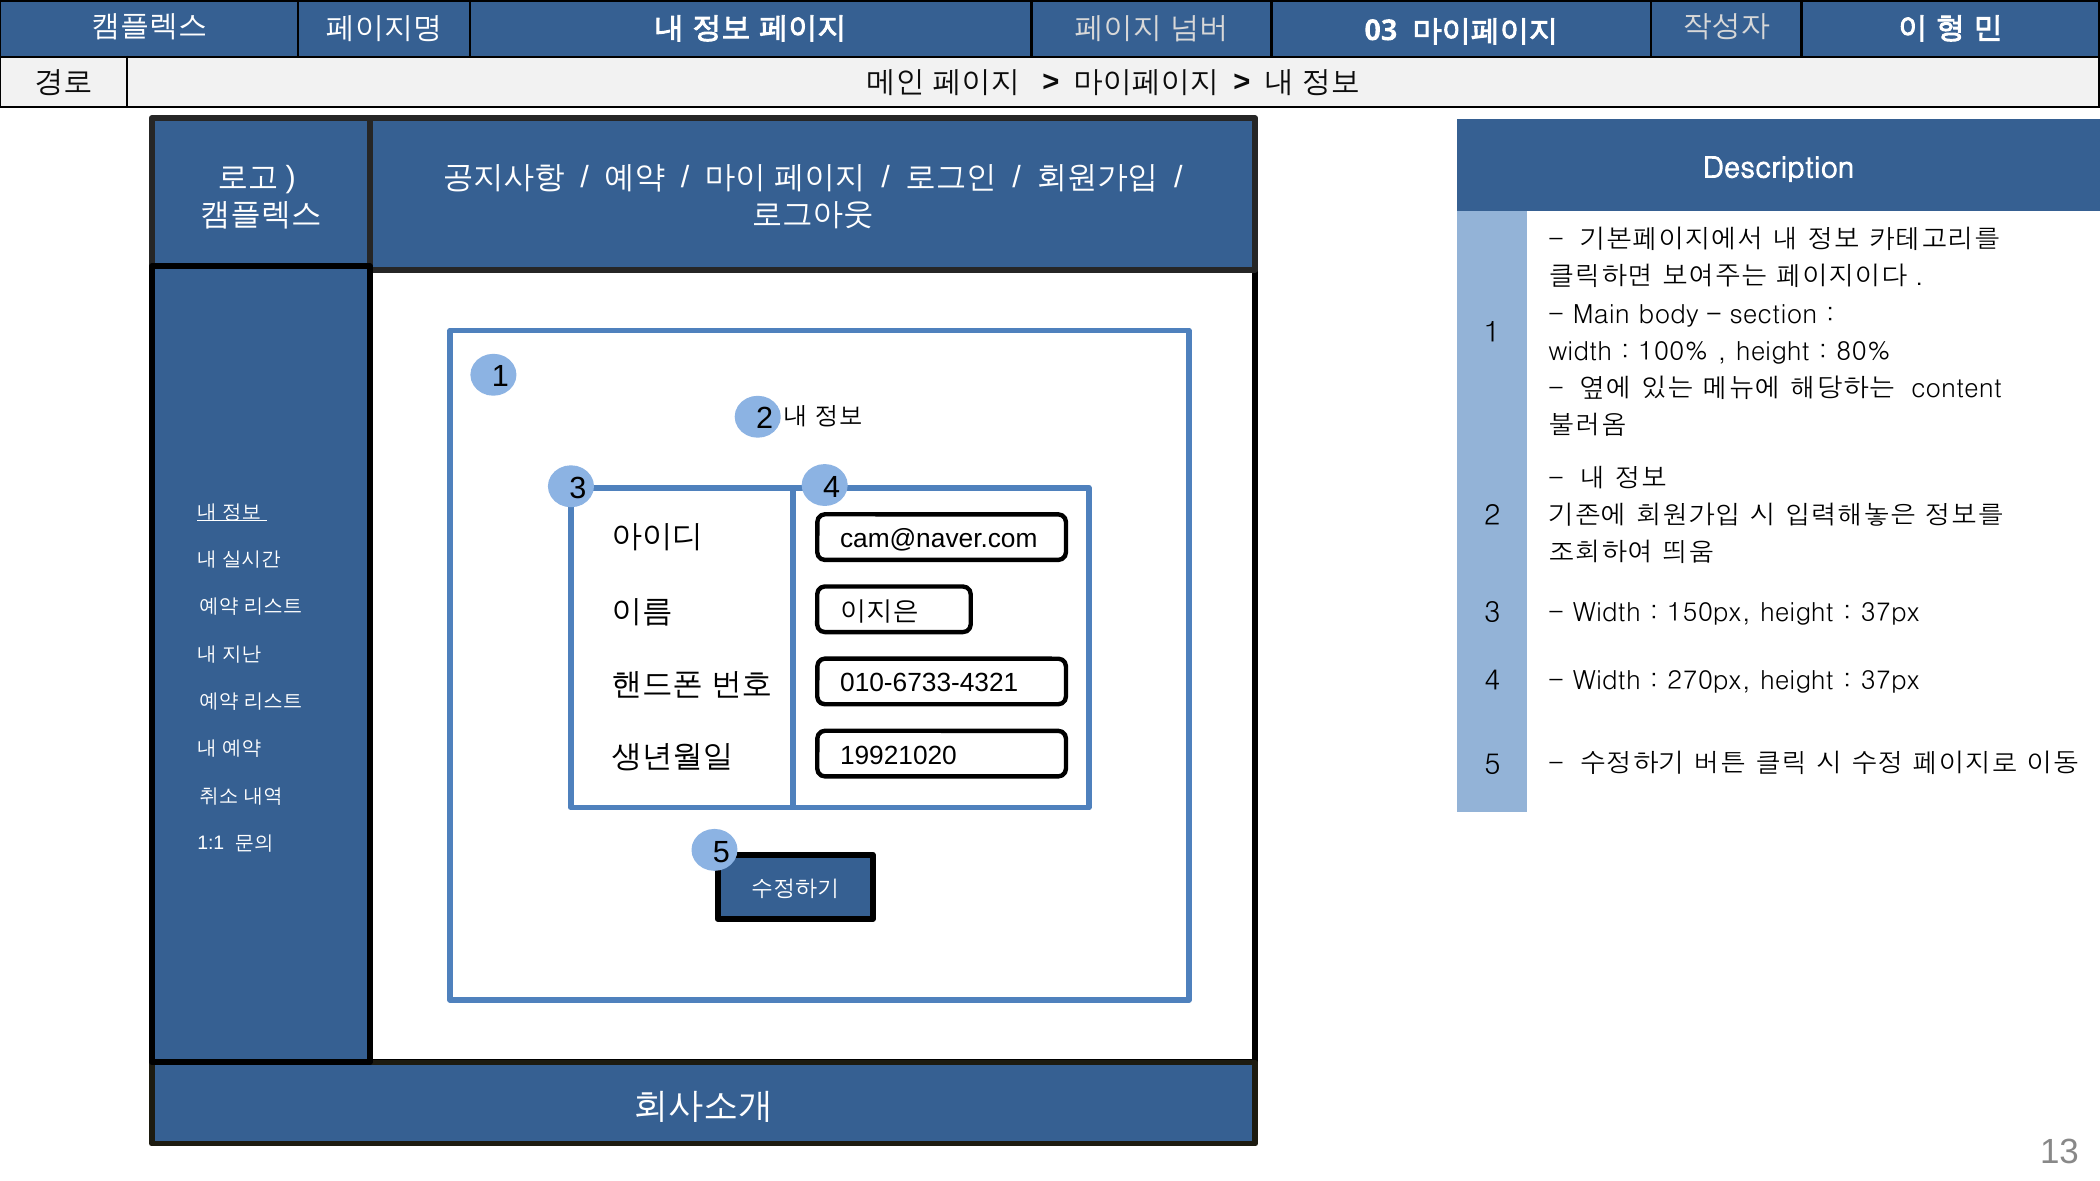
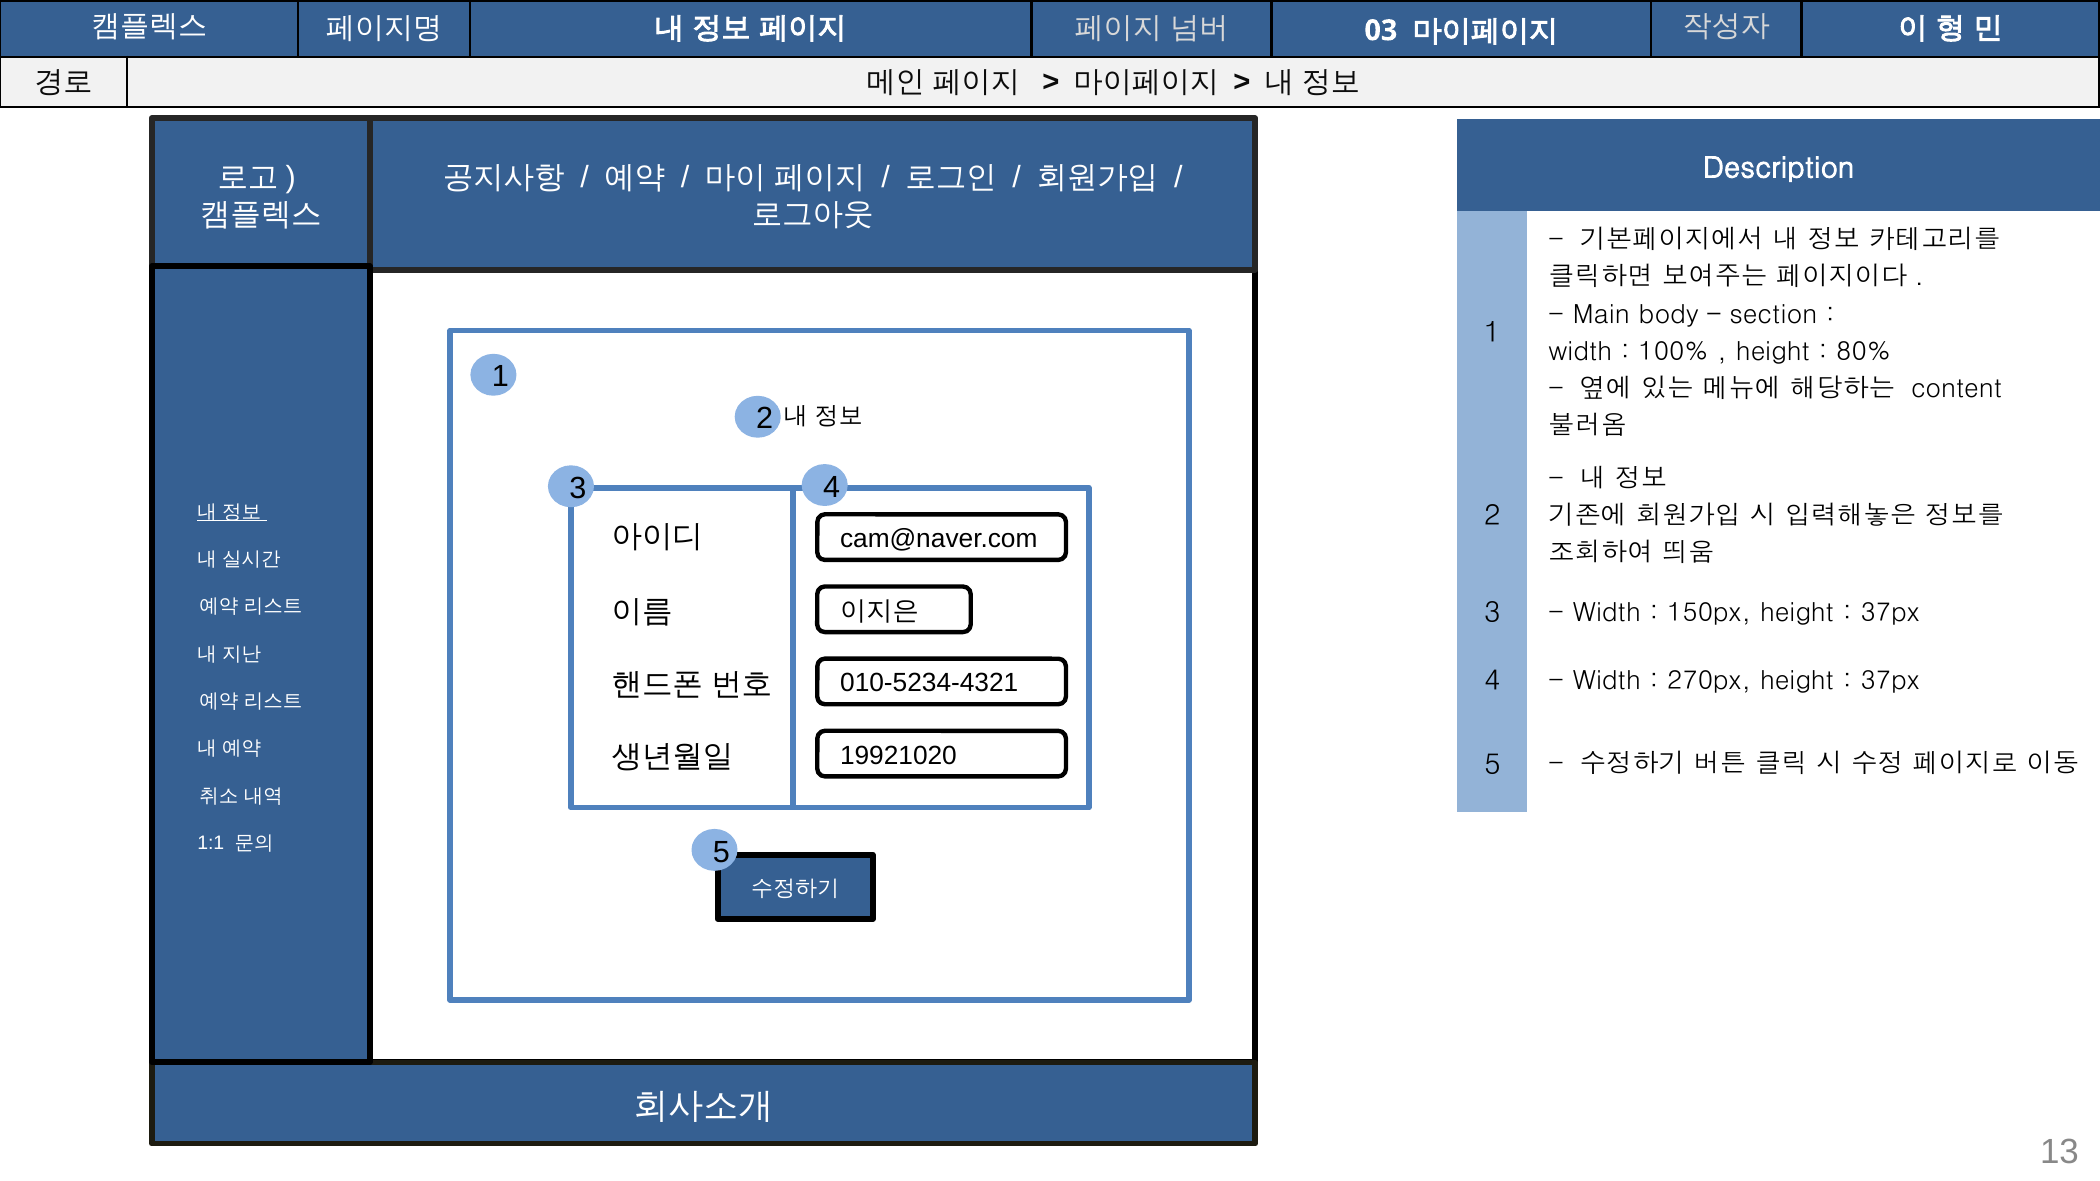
010-6733-4321: 010-6733-4321 -> 010-5234-4321 (929, 683)
